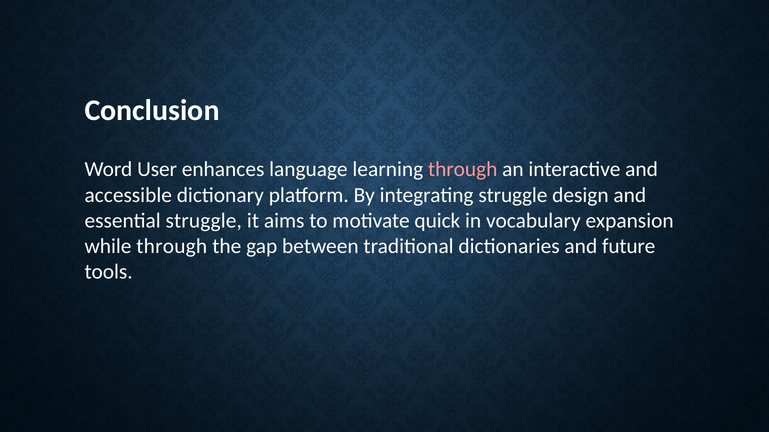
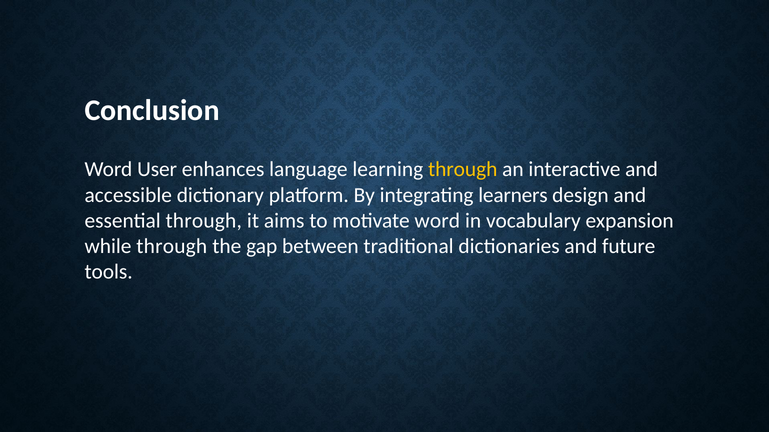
through colour: pink -> yellow (463, 170)
integrating struggle: struggle -> learners (513, 195)
essential struggle: struggle -> through (204, 221)
motivate quick: quick -> word (437, 221)
